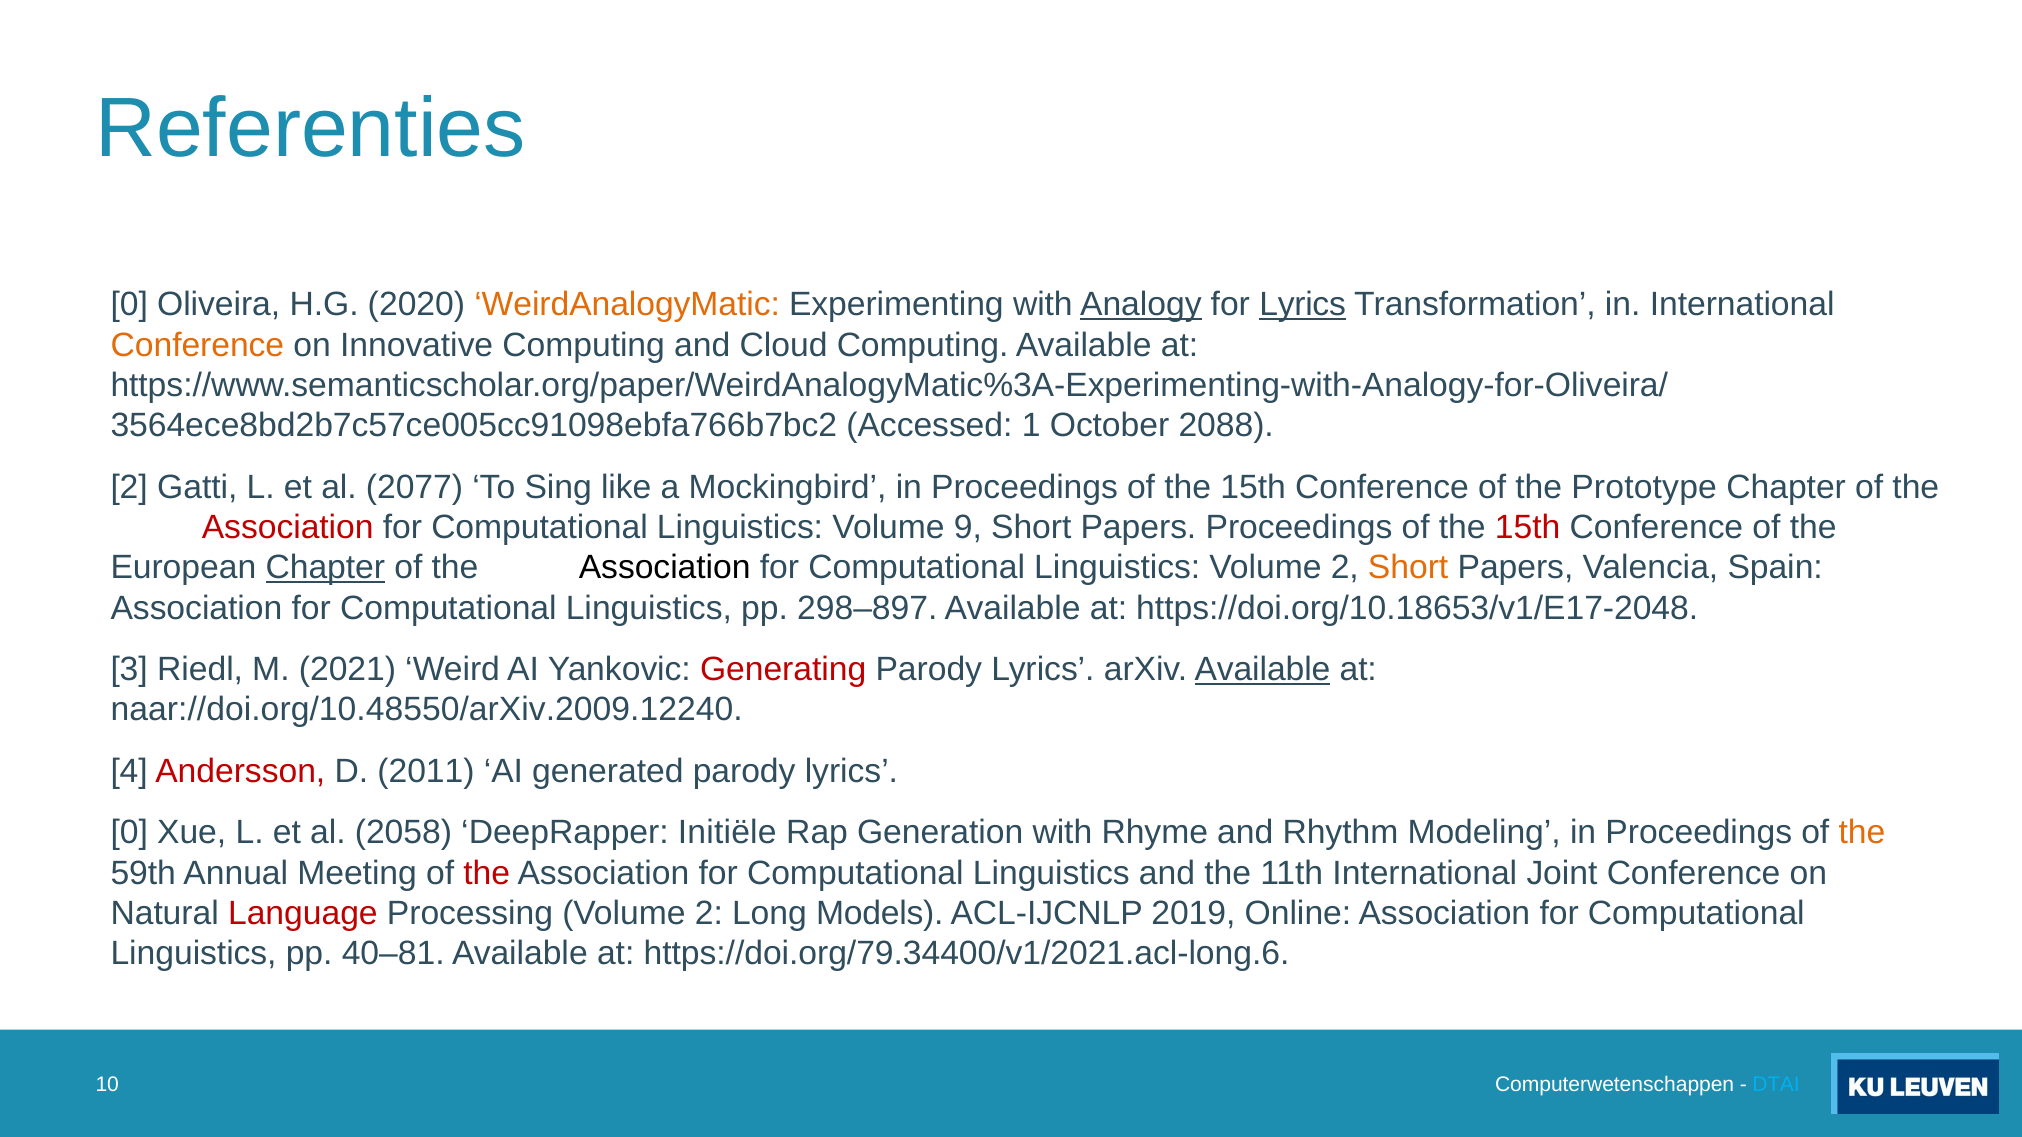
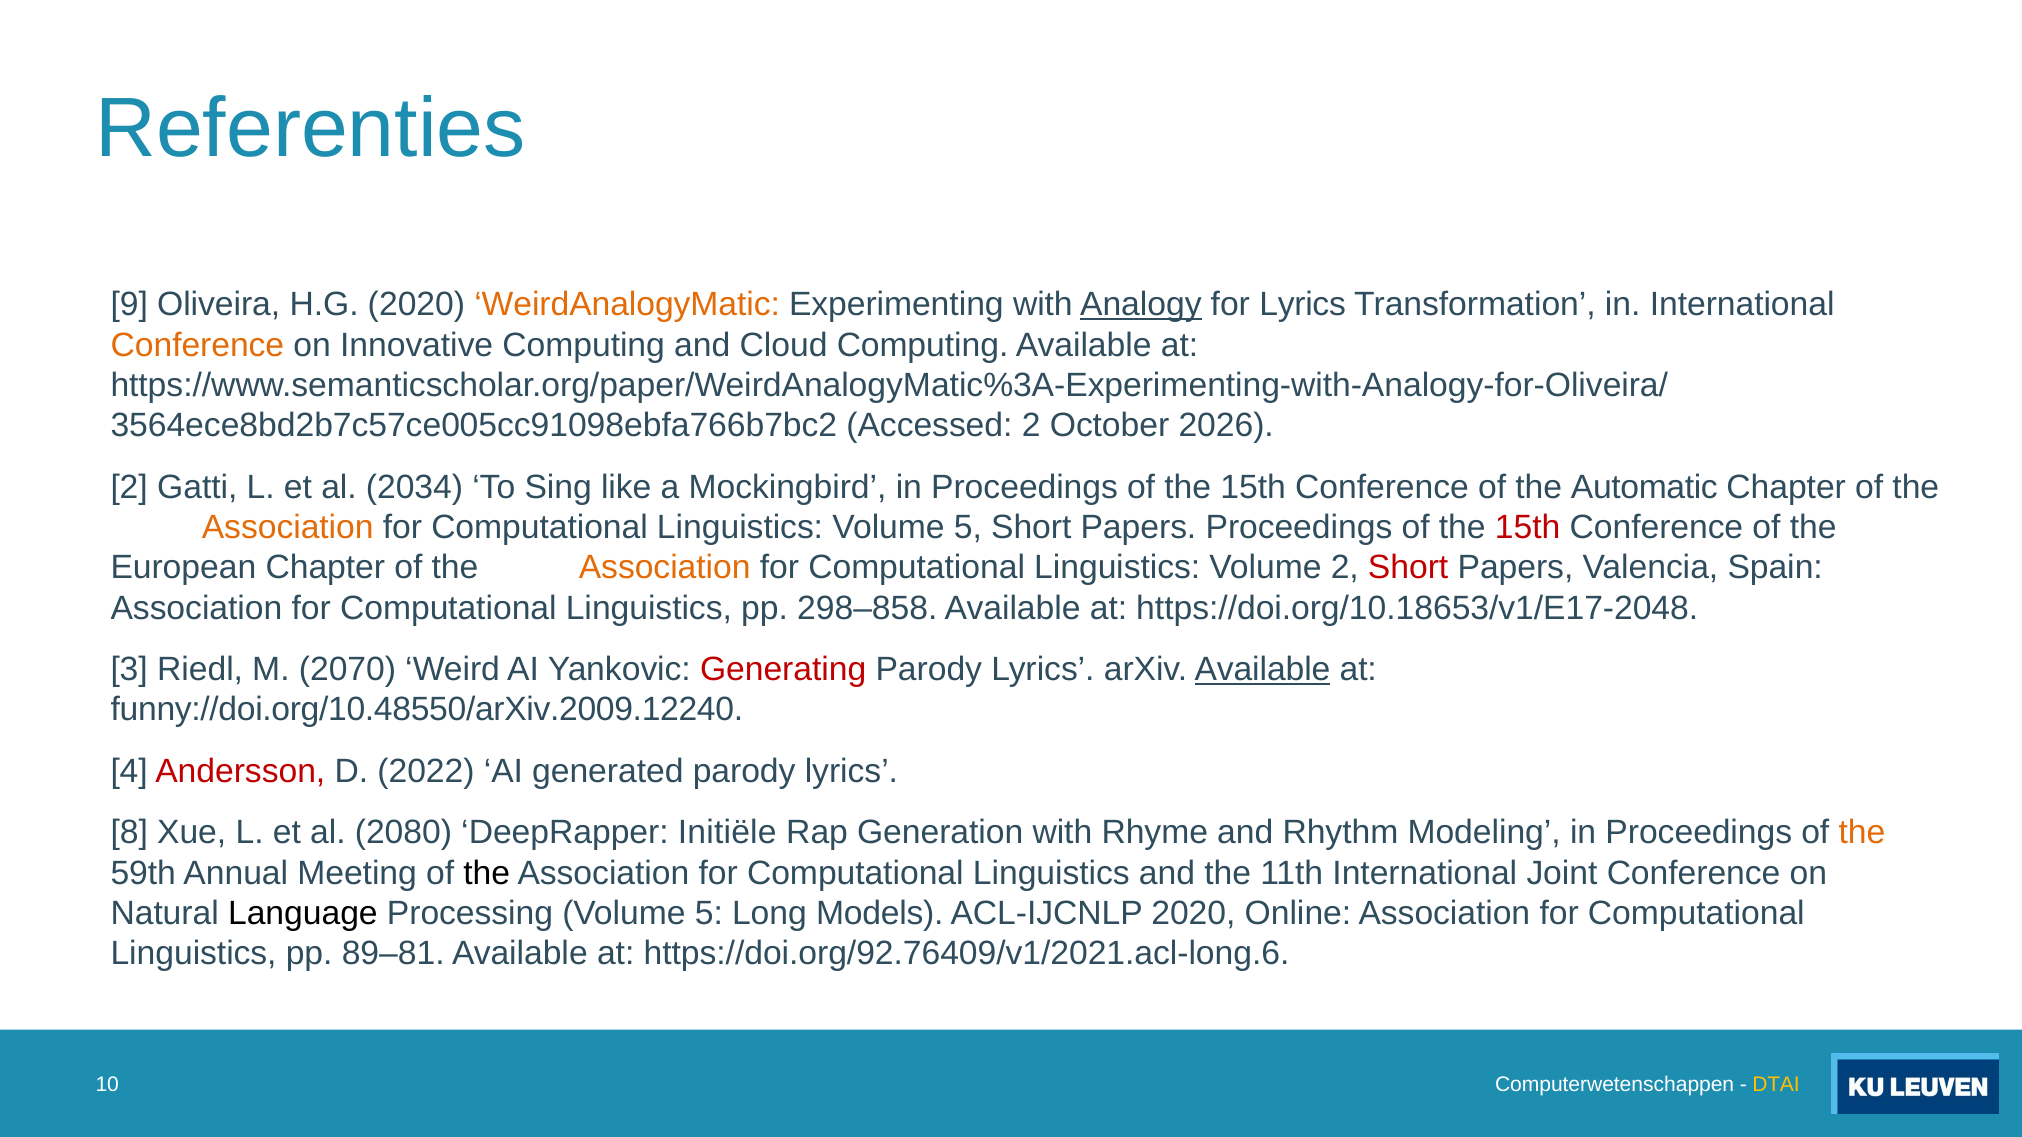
0: 0 -> 9 (129, 305)
Lyrics underline: present -> none (1303, 305)
Accessed 1: 1 -> 2 (1031, 426)
2088: 2088 -> 2026 (1226, 426)
2077: 2077 -> 2034 (414, 487)
Prototype: Prototype -> Automatic (1644, 487)
Association colour: red -> orange (288, 528)
Linguistics Volume 9: 9 -> 5 (968, 528)
Chapter underline: present -> none (325, 568)
Association colour: black -> orange (665, 568)
Short colour: orange -> red (1408, 568)
298–897: 298–897 -> 298–858 (867, 608)
2021: 2021 -> 2070 (347, 670)
naar://doi.org/10.48550/arXiv.2009.12240: naar://doi.org/10.48550/arXiv.2009.12240 -> funny://doi.org/10.48550/arXiv.2009.12240 (427, 710)
2011: 2011 -> 2022 (426, 772)
0: 0 -> 8 (129, 833)
2058: 2058 -> 2080 (403, 833)
the colour: red -> black (487, 873)
Language colour: red -> black (303, 914)
Processing Volume 2: 2 -> 5 (709, 914)
ACL-IJCNLP 2019: 2019 -> 2020 (1193, 914)
40–81: 40–81 -> 89–81 (393, 954)
https://doi.org/79.34400/v1/2021.acl-long.6: https://doi.org/79.34400/v1/2021.acl-long.6 -> https://doi.org/92.76409/v1/2021.acl-long.6 (967, 954)
DTAI colour: light blue -> yellow (1776, 1085)
